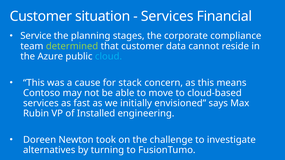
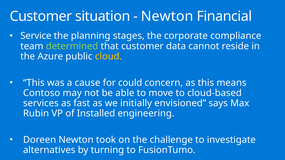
Services: Services -> Newton (167, 16)
cloud colour: light blue -> yellow (109, 56)
stack: stack -> could (130, 83)
